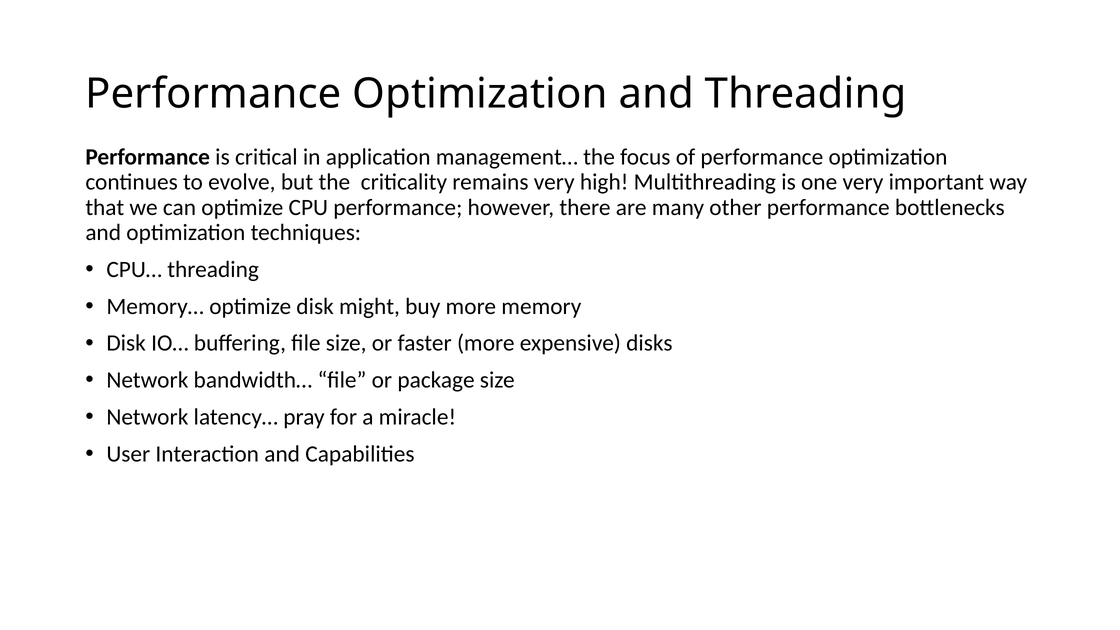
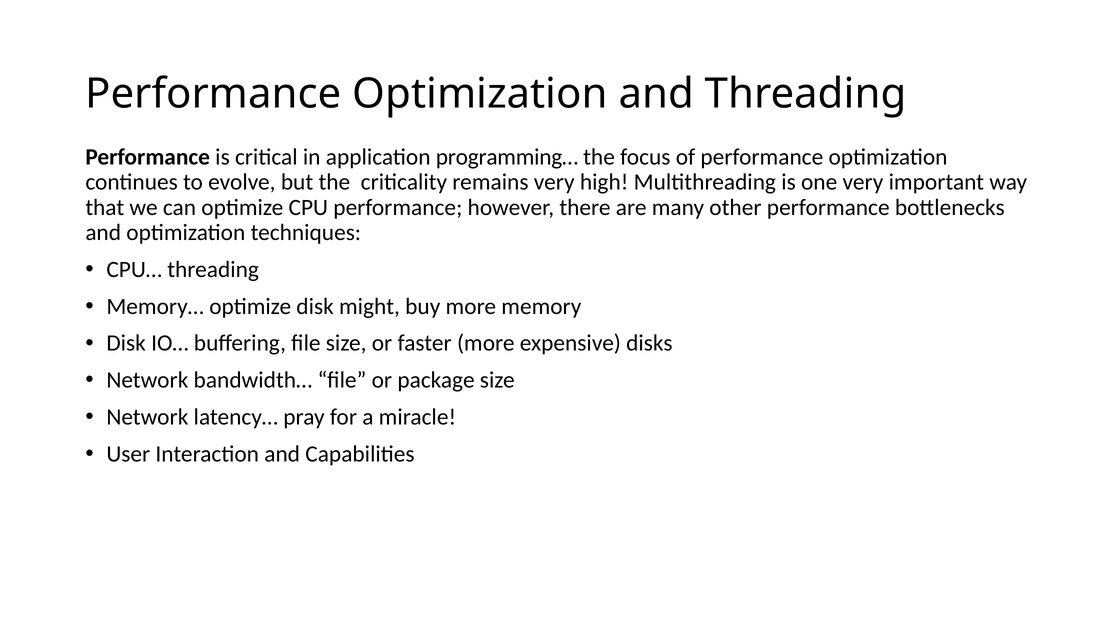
management…: management… -> programming… (507, 157)
